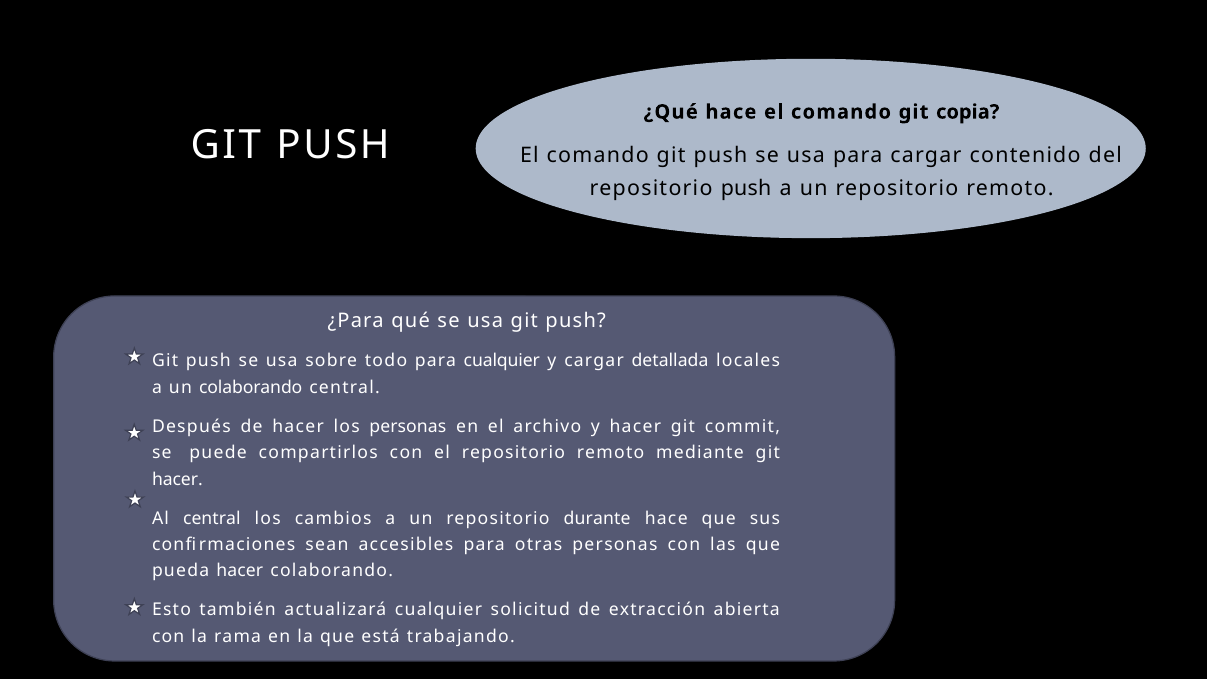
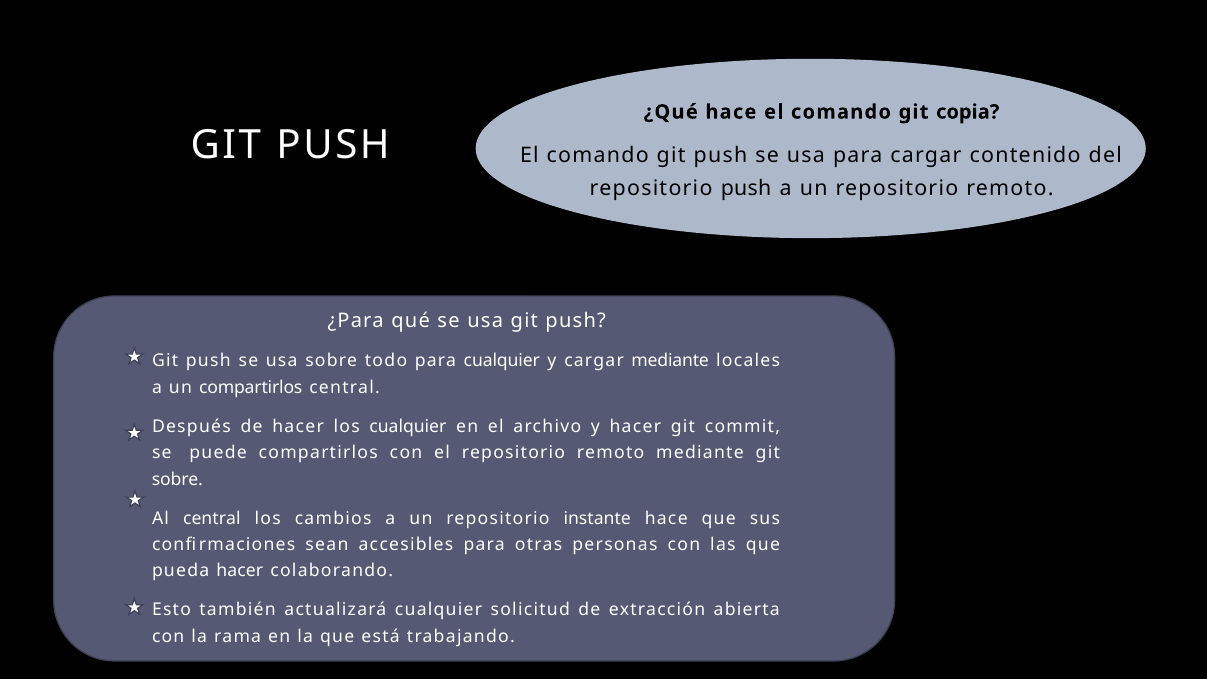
cargar detallada: detallada -> mediante (670, 361)
un colaborando: colaborando -> compartirlos (251, 387)
los personas: personas -> cualquier (408, 426)
hacer: hacer -> sobre (177, 479)
durante: durante -> instante (597, 518)
